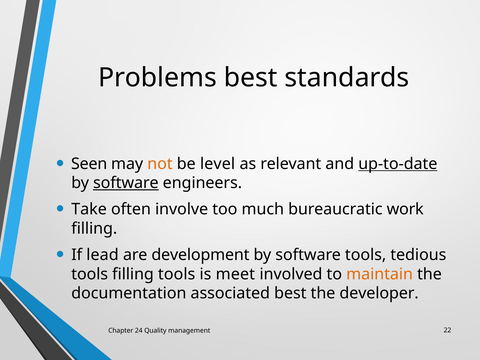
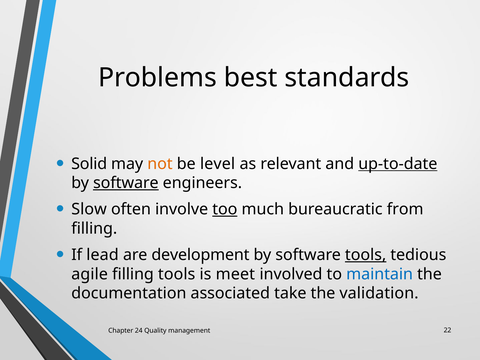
Seen: Seen -> Solid (89, 164)
Take: Take -> Slow (89, 209)
too underline: none -> present (225, 209)
work: work -> from (405, 209)
tools underline: none -> present (366, 255)
tools: tools -> agile (90, 274)
maintain colour: orange -> blue (380, 274)
associated best: best -> take (290, 293)
developer: developer -> validation (379, 293)
